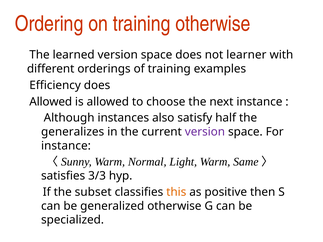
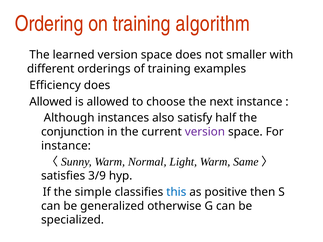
training otherwise: otherwise -> algorithm (213, 24)
learner: learner -> smaller (246, 55)
generalizes: generalizes -> conjunction (73, 132)
3/3: 3/3 -> 3/9 (97, 176)
subset: subset -> simple (93, 192)
this colour: orange -> blue (176, 192)
